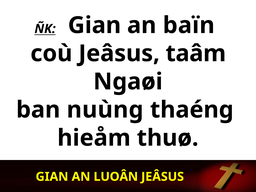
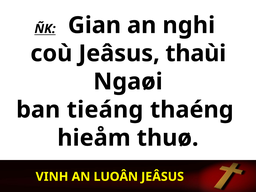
baïn: baïn -> nghi (189, 25)
taâm: taâm -> thaùi (196, 53)
nuùng: nuùng -> tieáng (105, 110)
GIAN: GIAN -> VINH (52, 177)
